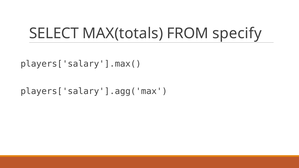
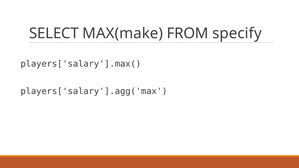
MAX(totals: MAX(totals -> MAX(make (123, 33)
